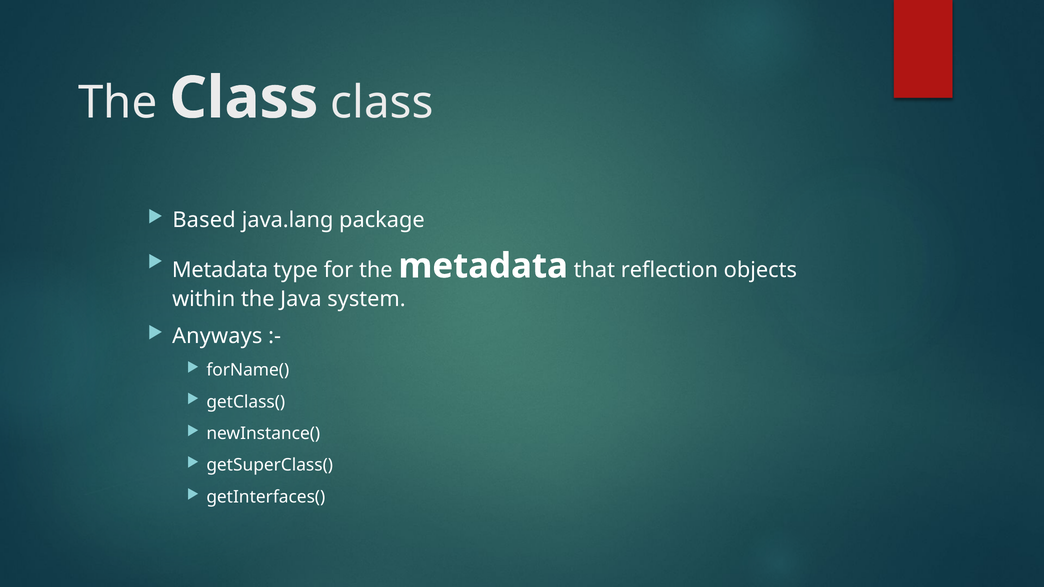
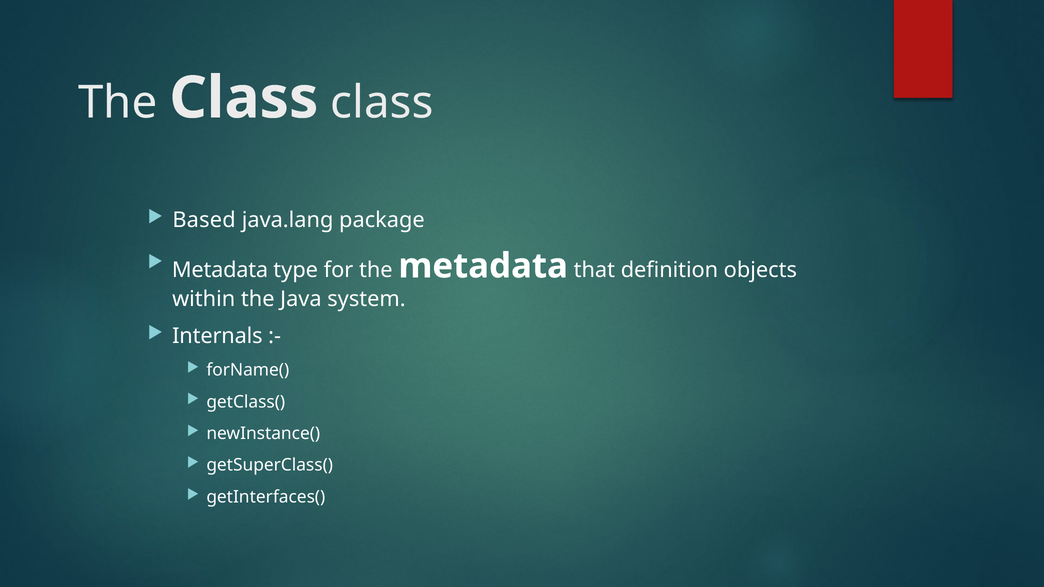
reflection: reflection -> definition (669, 270)
Anyways: Anyways -> Internals (217, 336)
